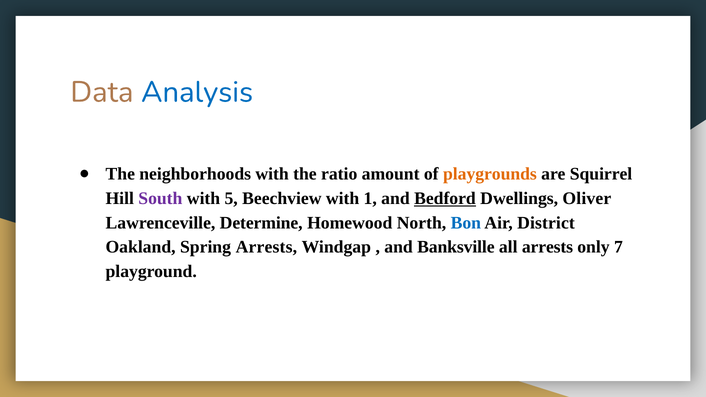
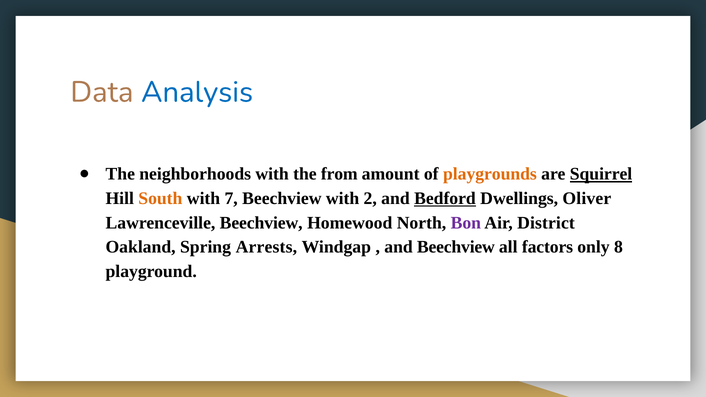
ratio: ratio -> from (339, 174)
Squirrel underline: none -> present (601, 174)
South colour: purple -> orange (160, 199)
5: 5 -> 7 (231, 199)
1: 1 -> 2 (370, 199)
Lawrenceville Determine: Determine -> Beechview (261, 223)
Bon colour: blue -> purple (466, 223)
and Banksville: Banksville -> Beechview (456, 247)
all arrests: arrests -> factors (547, 247)
7: 7 -> 8 (618, 247)
